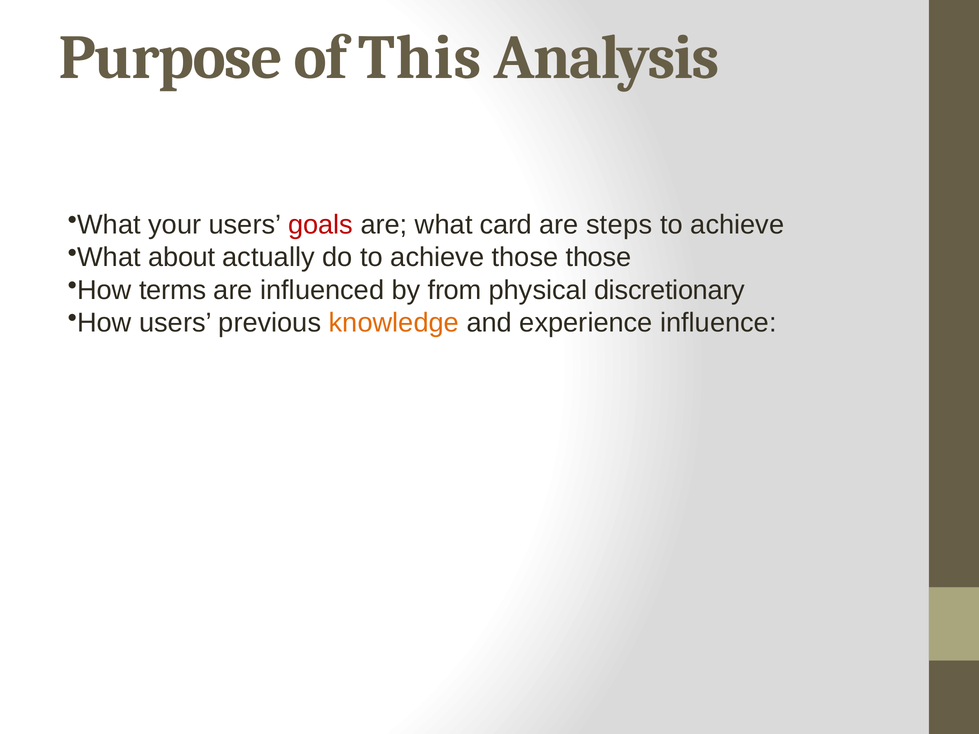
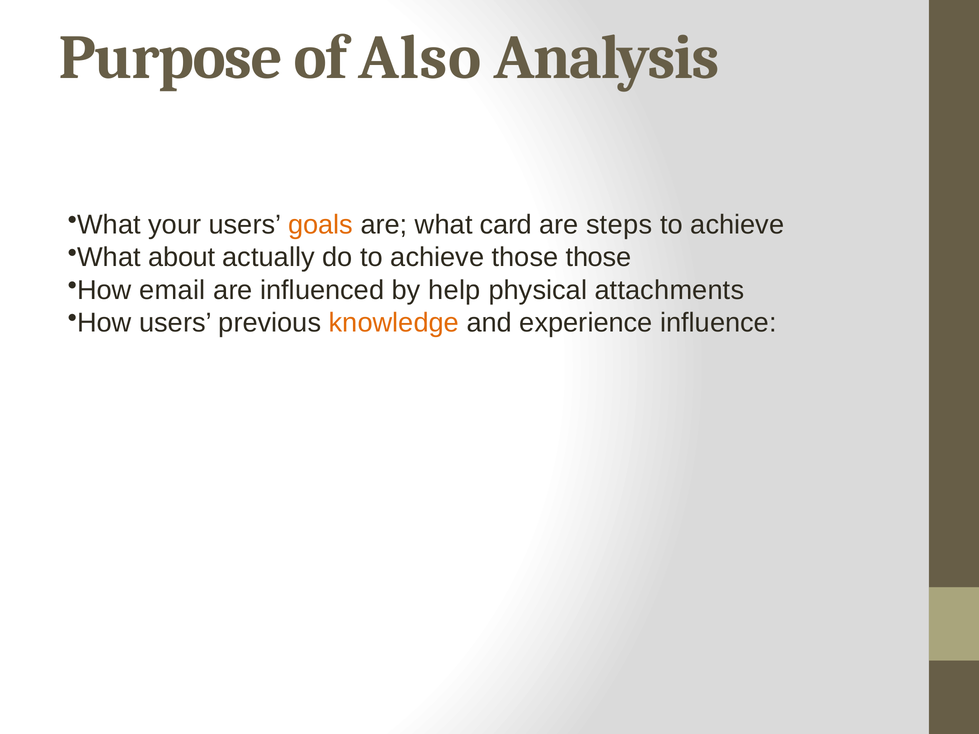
This: This -> Also (420, 57)
goals colour: red -> orange (321, 225)
terms: terms -> email (172, 290)
from: from -> help (454, 290)
discretionary: discretionary -> attachments (669, 290)
